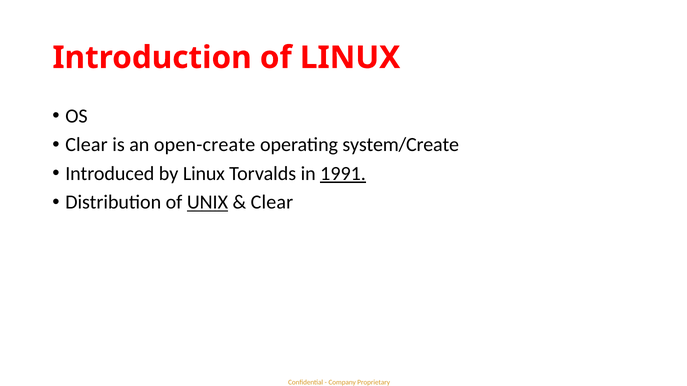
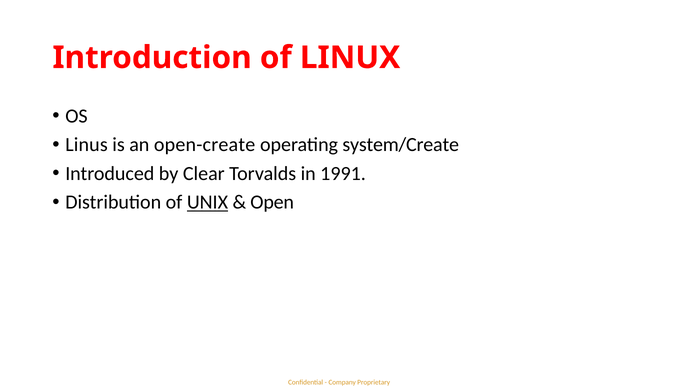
Clear: Clear -> Linus (86, 145)
by Linux: Linux -> Clear (204, 174)
1991 underline: present -> none (343, 174)
Clear: Clear -> Open (272, 203)
